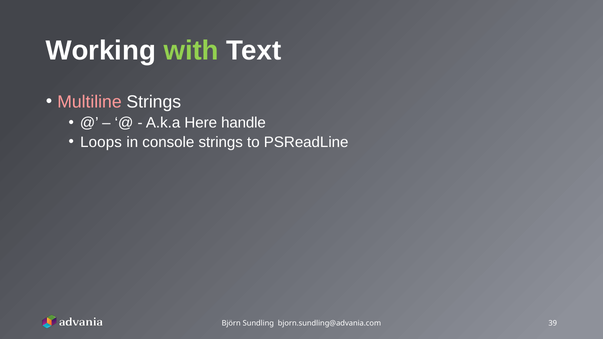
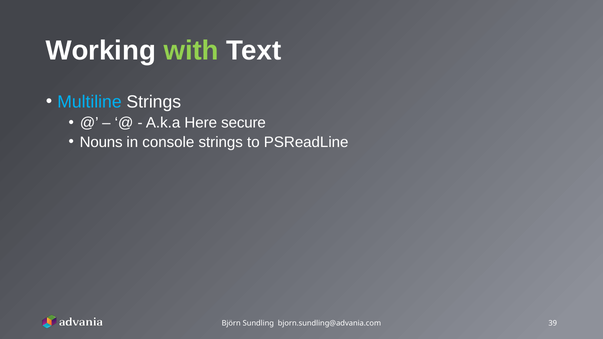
Multiline colour: pink -> light blue (89, 102)
handle: handle -> secure (244, 123)
Loops: Loops -> Nouns (101, 142)
